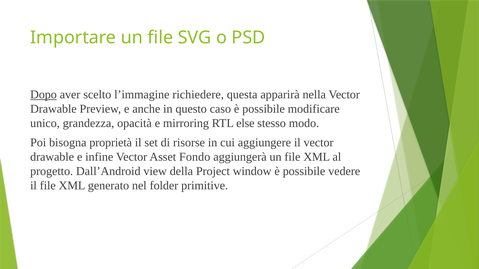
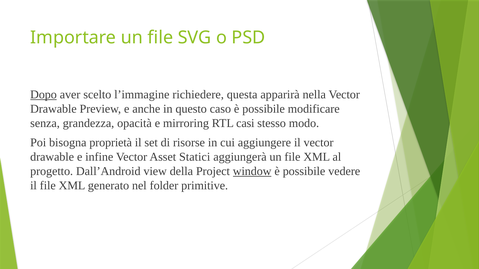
unico: unico -> senza (45, 123)
else: else -> casi (245, 123)
Fondo: Fondo -> Statici (195, 157)
window underline: none -> present (252, 172)
